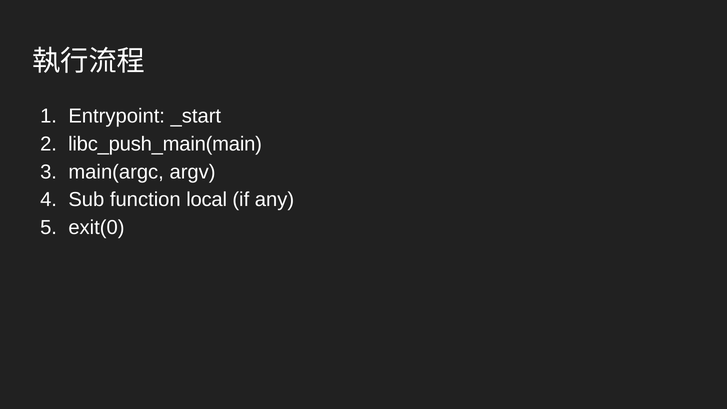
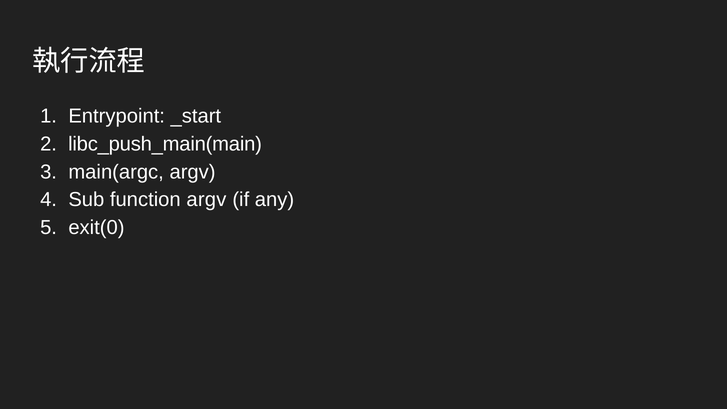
function local: local -> argv (206, 200)
